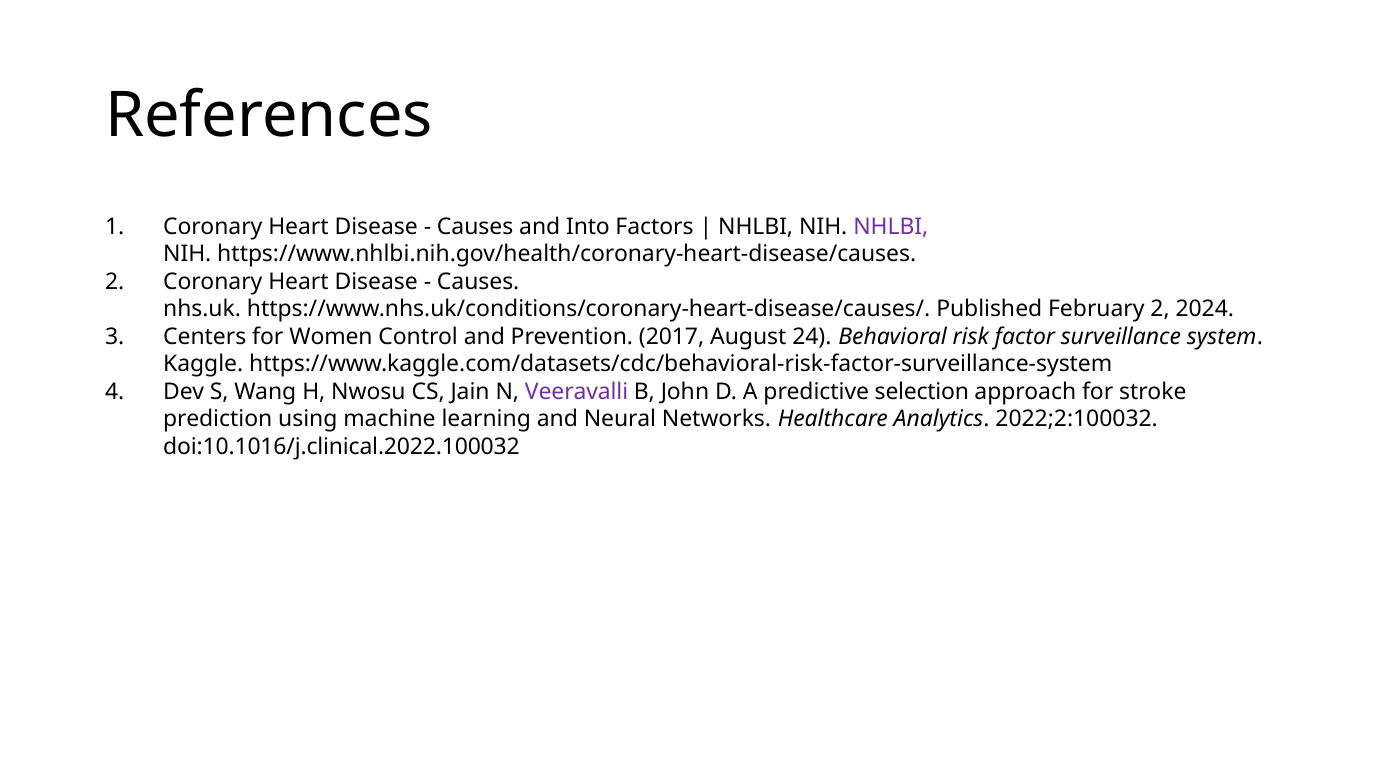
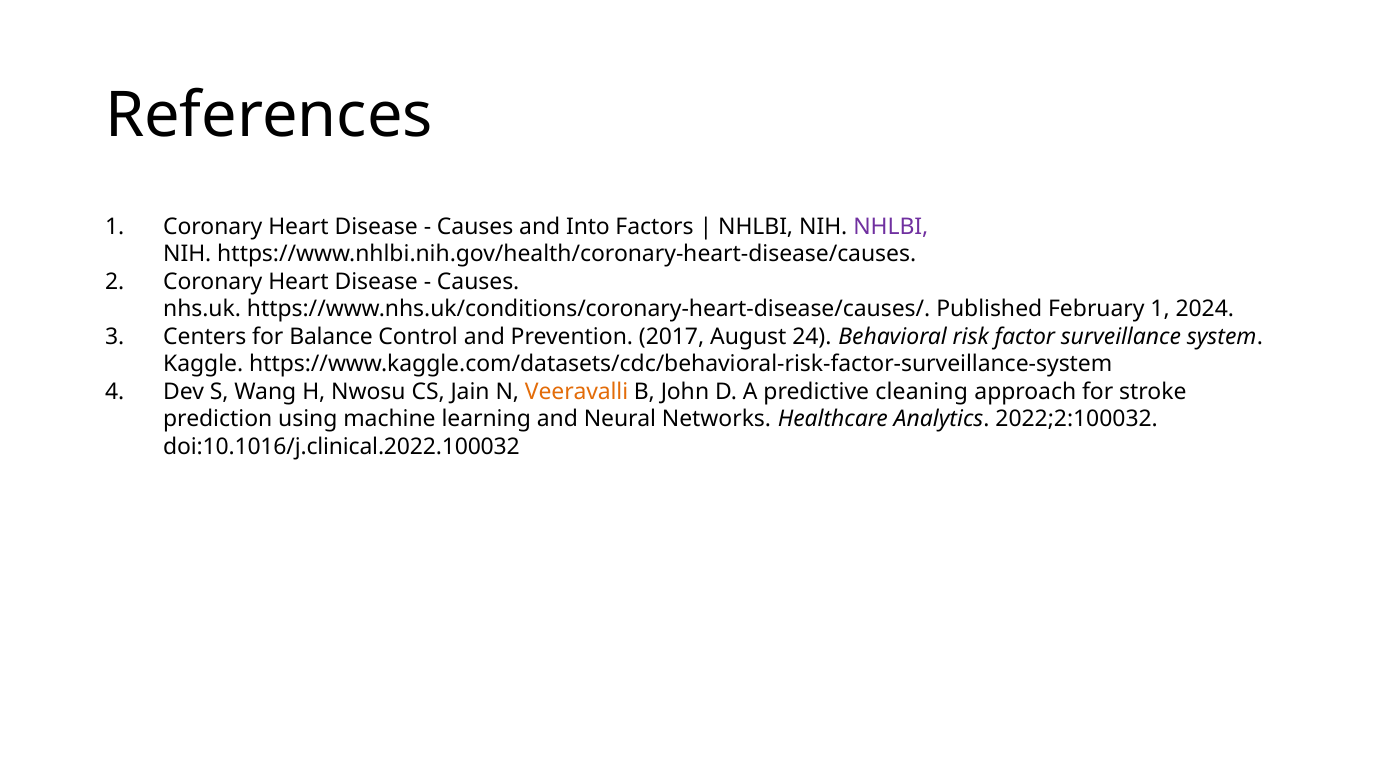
February 2: 2 -> 1 (1160, 309)
Women: Women -> Balance (331, 337)
Veeravalli colour: purple -> orange (577, 392)
selection: selection -> cleaning (922, 392)
